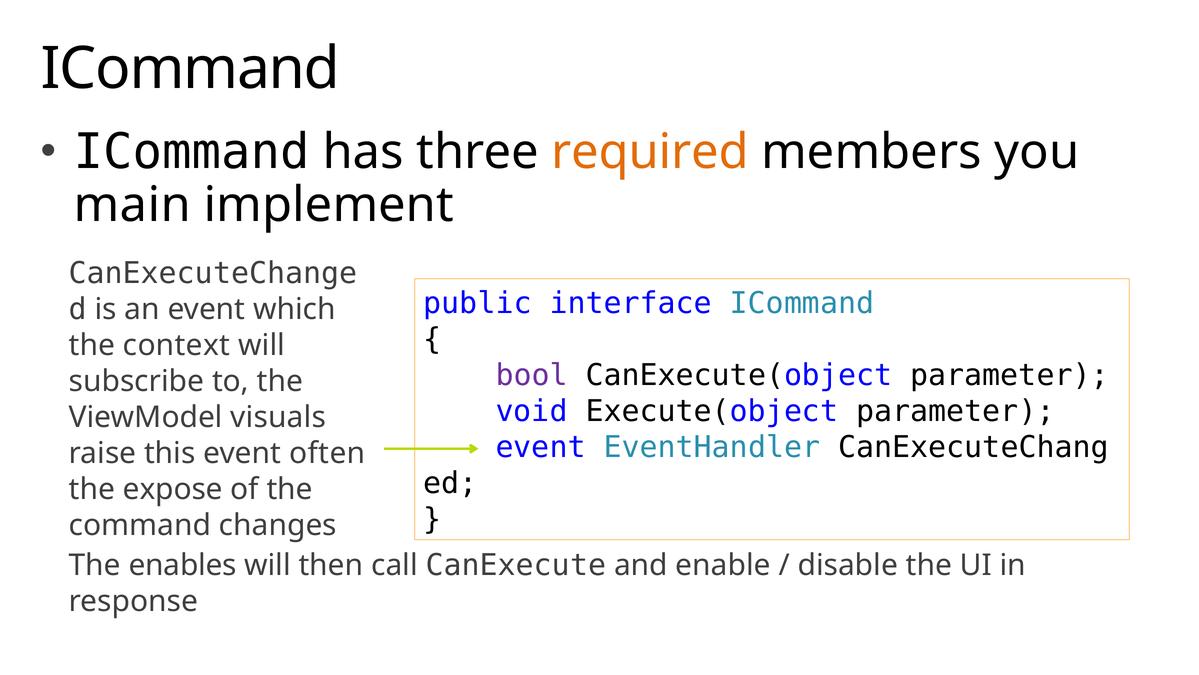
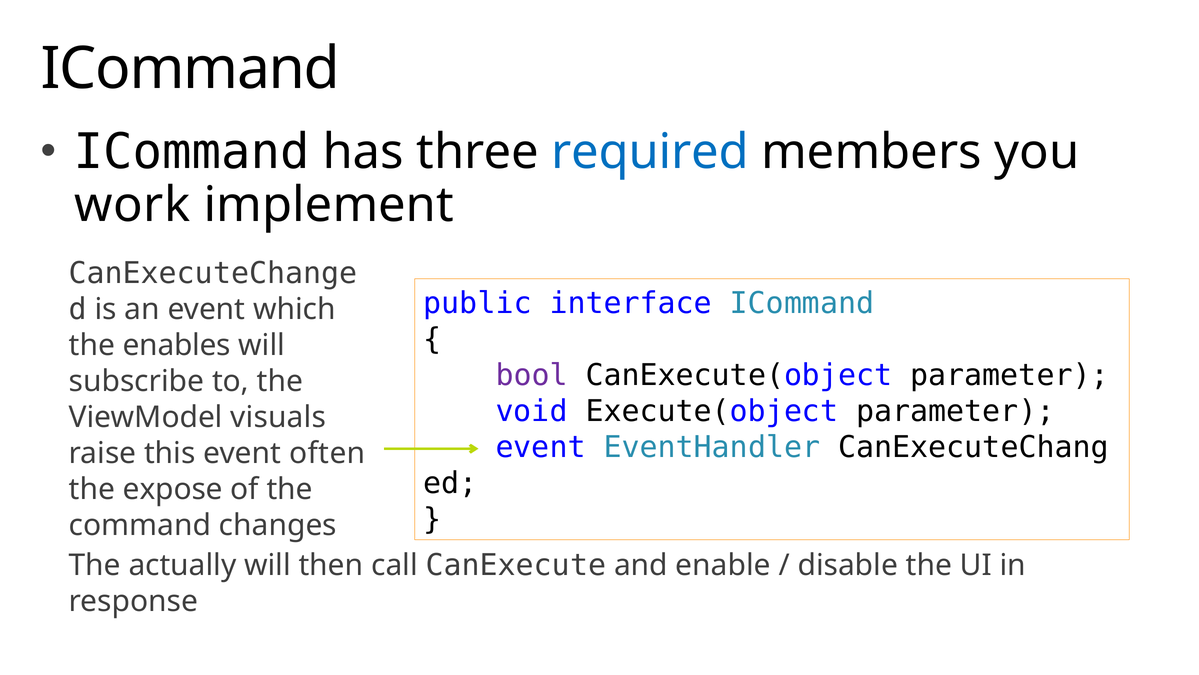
required colour: orange -> blue (650, 152)
main: main -> work (132, 205)
context: context -> enables (177, 345)
enables: enables -> actually (182, 565)
